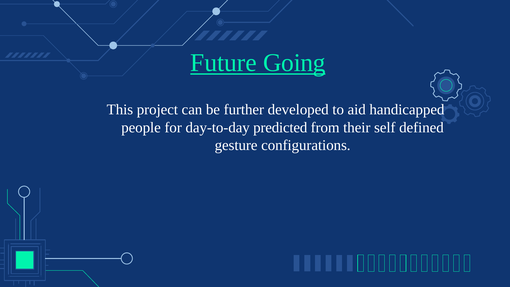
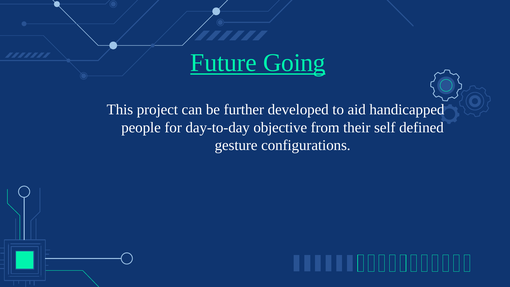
predicted: predicted -> objective (280, 127)
